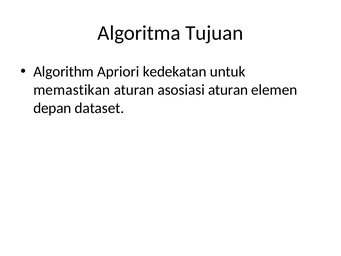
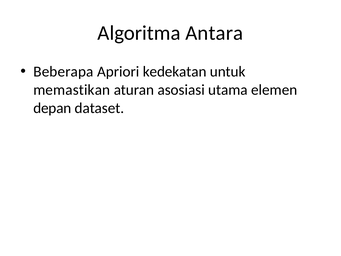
Tujuan: Tujuan -> Antara (214, 33)
Algorithm: Algorithm -> Beberapa (63, 72)
asosiasi aturan: aturan -> utama (228, 90)
